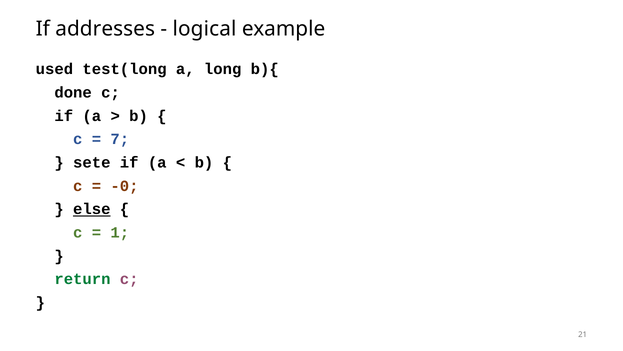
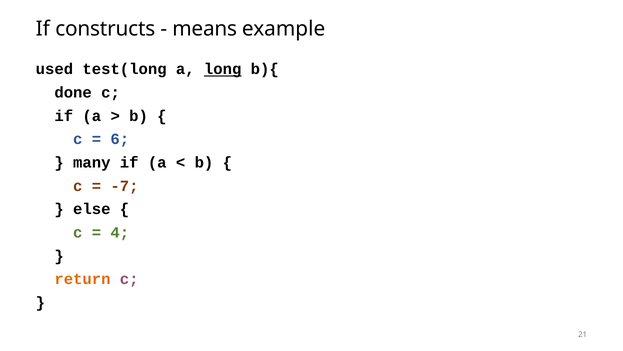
addresses: addresses -> constructs (105, 29)
logical: logical -> means (205, 29)
long underline: none -> present (223, 69)
7: 7 -> 6 (120, 139)
sete: sete -> many (92, 162)
-0: -0 -> -7 (125, 186)
else underline: present -> none (92, 209)
1: 1 -> 4 (120, 232)
return colour: green -> orange (82, 279)
